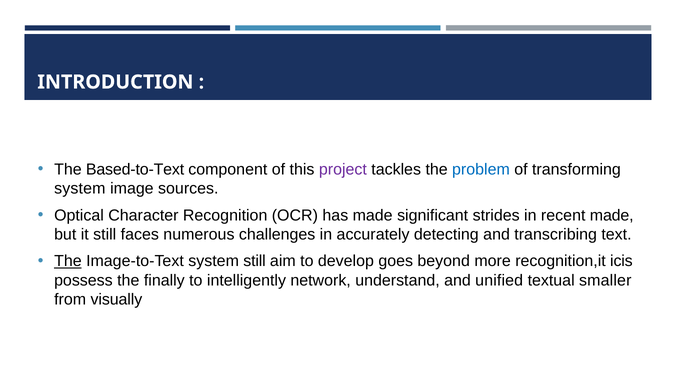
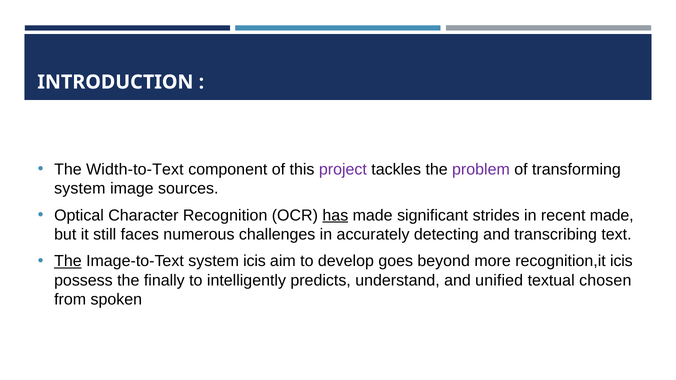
Based-to-Text: Based-to-Text -> Width-to-Text (135, 170)
problem colour: blue -> purple (481, 170)
has underline: none -> present (335, 215)
system still: still -> icis (255, 261)
network: network -> predicts (321, 280)
smaller: smaller -> chosen (605, 280)
visually: visually -> spoken (116, 300)
